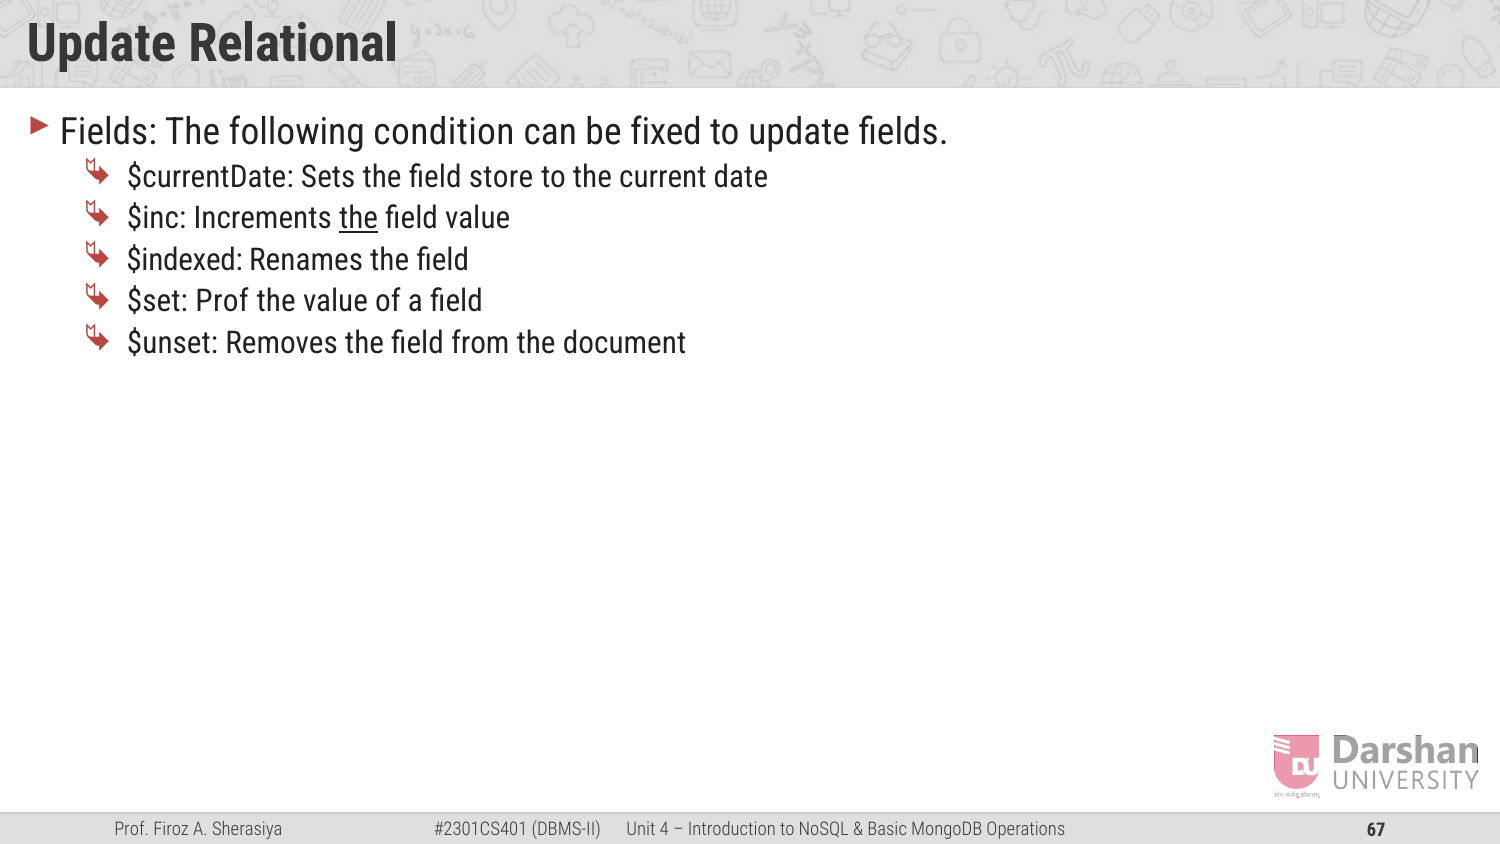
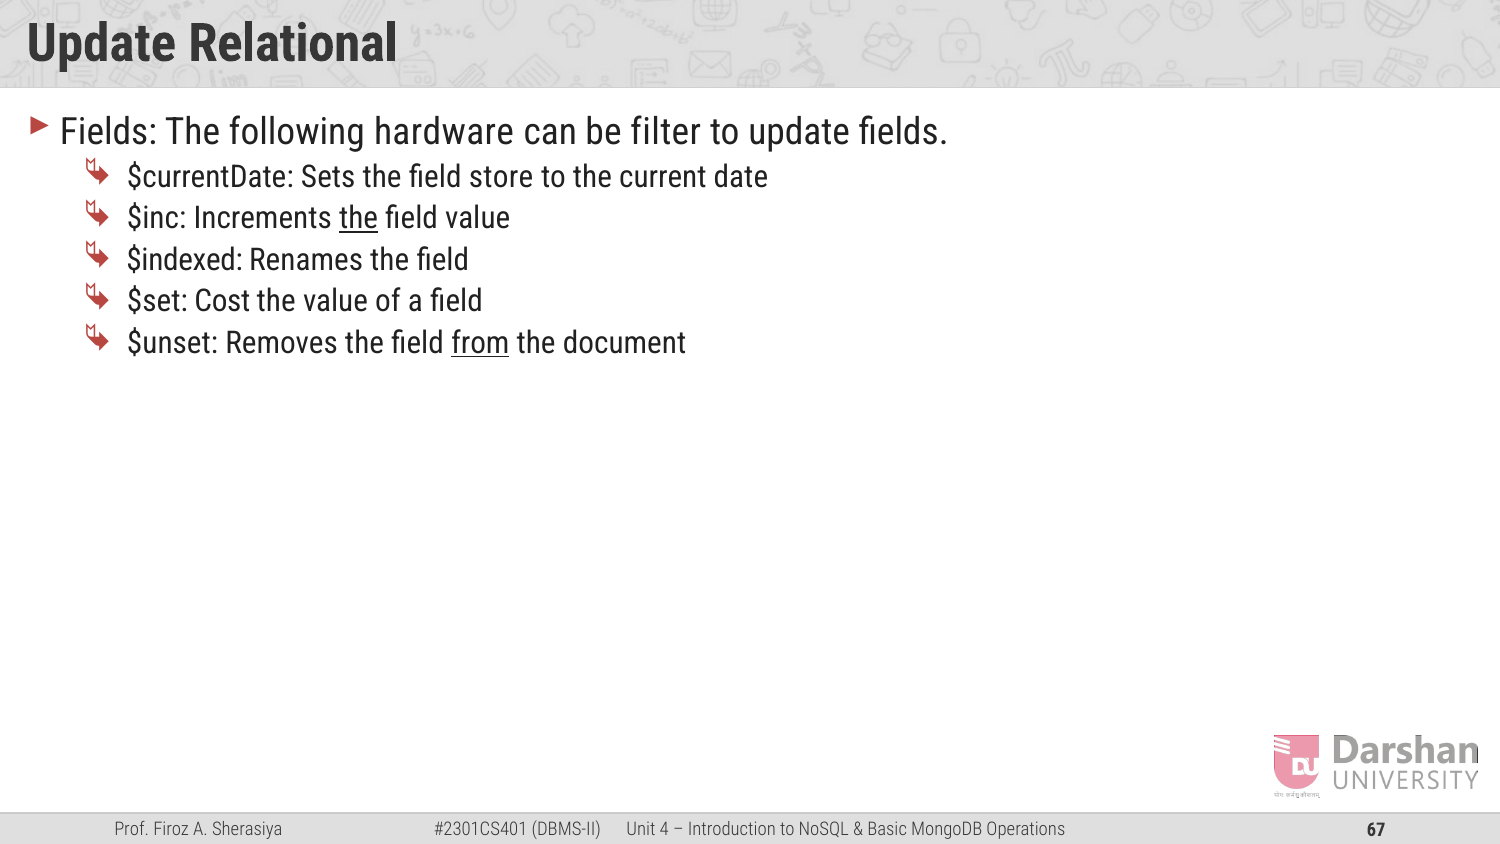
condition: condition -> hardware (444, 132)
fixed: fixed -> filter (666, 132)
$set Prof: Prof -> Cost (222, 301)
from underline: none -> present (480, 343)
